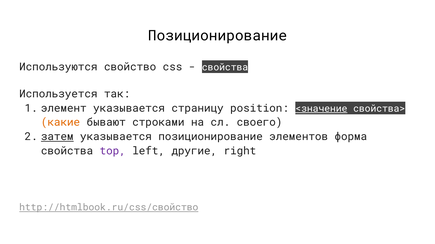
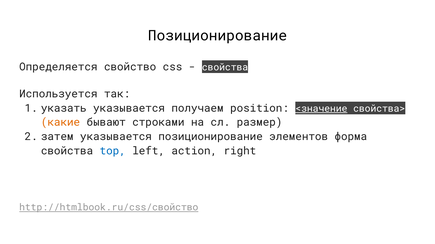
Используются: Используются -> Определяется (58, 67)
элемент: элемент -> указать (64, 108)
страницу: страницу -> получаем (198, 108)
своего: своего -> размер (260, 123)
затем underline: present -> none (57, 137)
top colour: purple -> blue (113, 152)
другие: другие -> action (194, 152)
